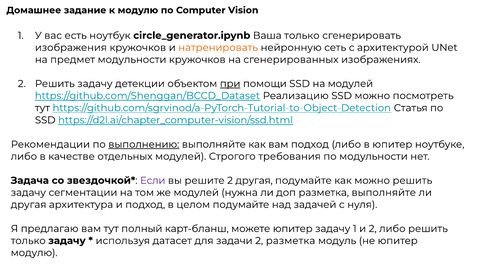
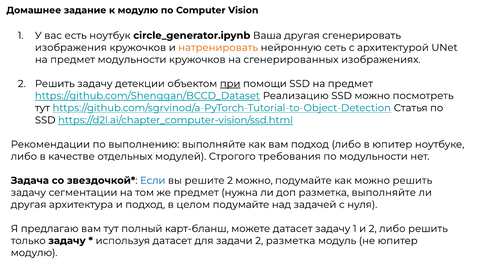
Ваша только: только -> другая (302, 36)
SSD на модулей: модулей -> предмет (350, 84)
выполнению underline: present -> none (144, 144)
Если colour: purple -> blue (153, 181)
2 другая: другая -> можно (254, 181)
же модулей: модулей -> предмет (196, 193)
можете юпитер: юпитер -> датасет (293, 229)
